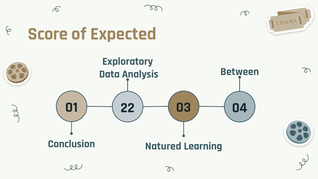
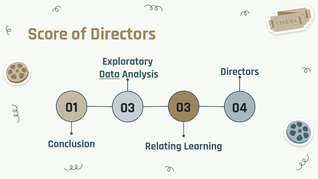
of Expected: Expected -> Directors (123, 34)
Between: Between -> Directors (240, 72)
Data underline: none -> present (109, 74)
01 22: 22 -> 03 (128, 108)
Natured: Natured -> Relating (163, 146)
